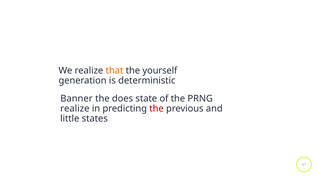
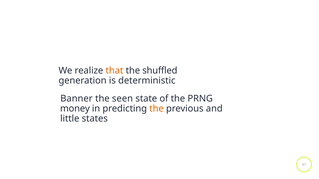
yourself: yourself -> shuffled (160, 71)
does: does -> seen (122, 99)
realize: realize -> money (75, 109)
the colour: red -> orange (157, 109)
